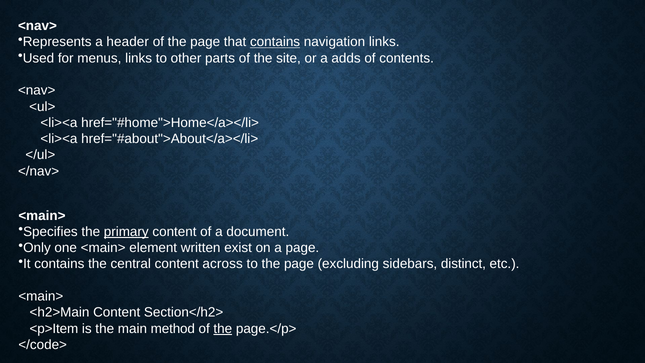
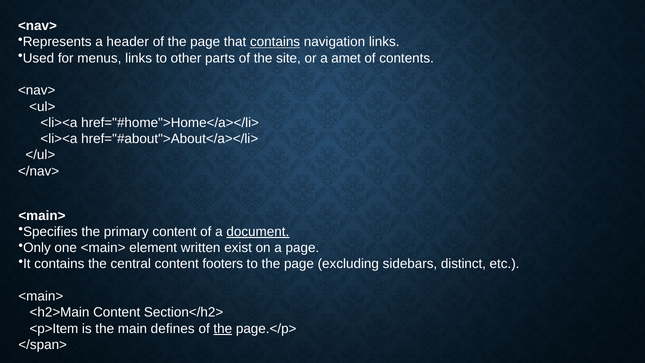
adds: adds -> amet (346, 58)
primary underline: present -> none (126, 232)
document underline: none -> present (258, 232)
across: across -> footers (223, 264)
method: method -> defines (173, 328)
</code>: </code> -> </span> (43, 345)
